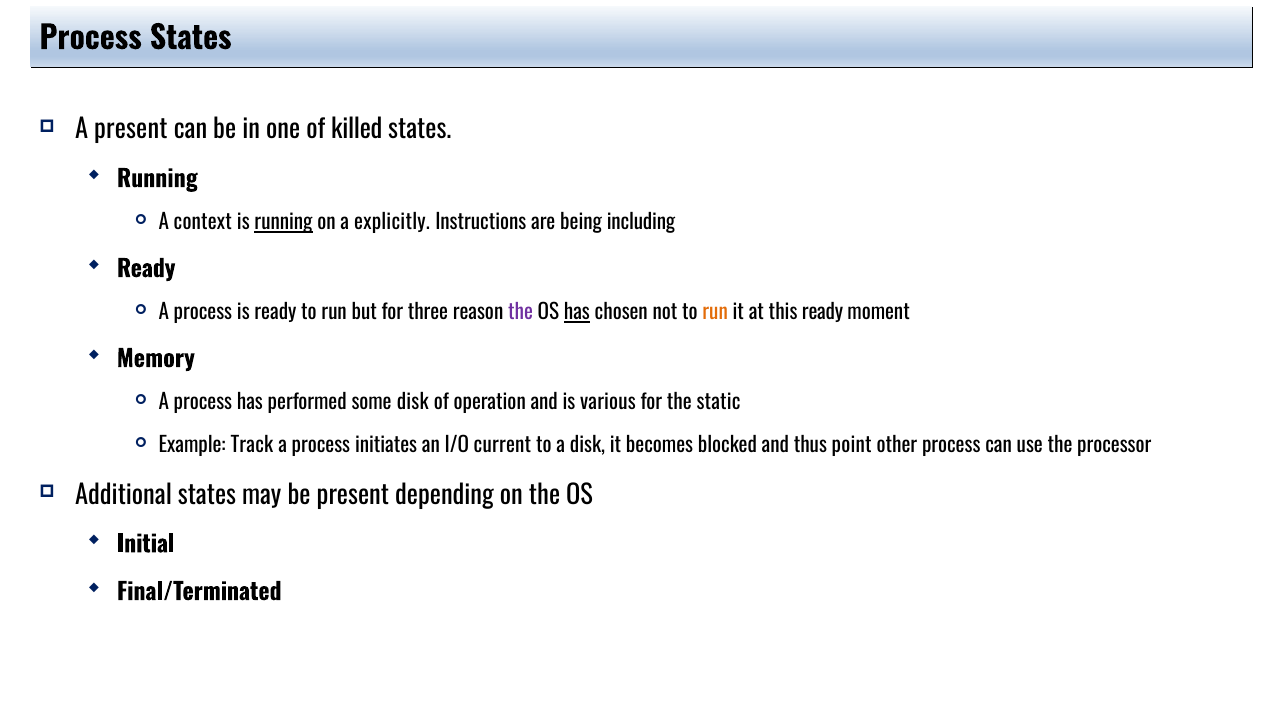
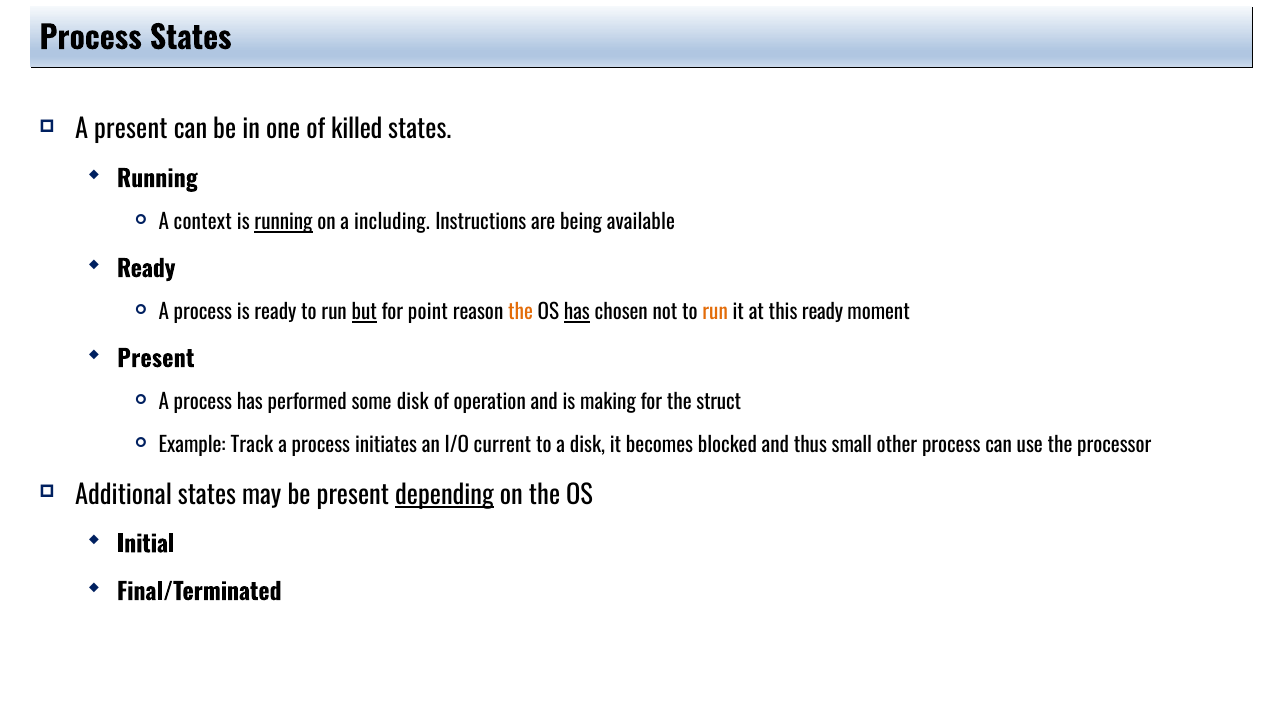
explicitly: explicitly -> including (392, 223)
including: including -> available (641, 223)
but underline: none -> present (364, 313)
three: three -> point (428, 313)
the colour: purple -> orange (521, 313)
Memory: Memory -> Present (156, 359)
various: various -> making (608, 403)
static: static -> struct (719, 403)
point: point -> small (852, 446)
depending underline: none -> present (444, 496)
